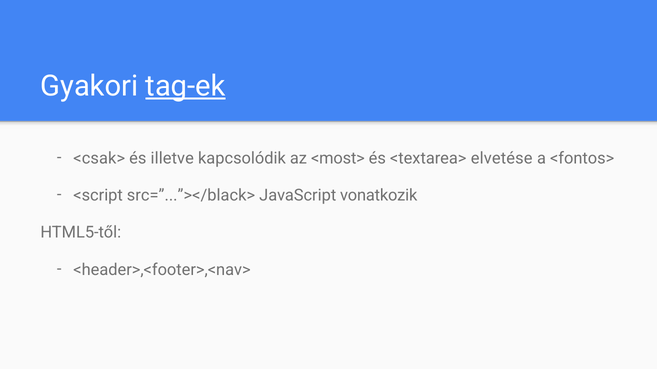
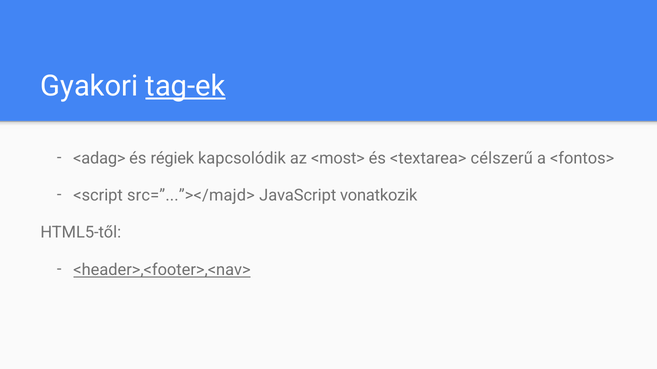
<csak>: <csak> -> <adag> (99, 158)
illetve: illetve -> régiek (172, 158)
elvetése: elvetése -> célszerű (502, 158)
src=”...”></black>: src=”...”></black> -> src=”...”></majd> (191, 196)
<header>,<footer>,<nav> underline: none -> present (162, 270)
